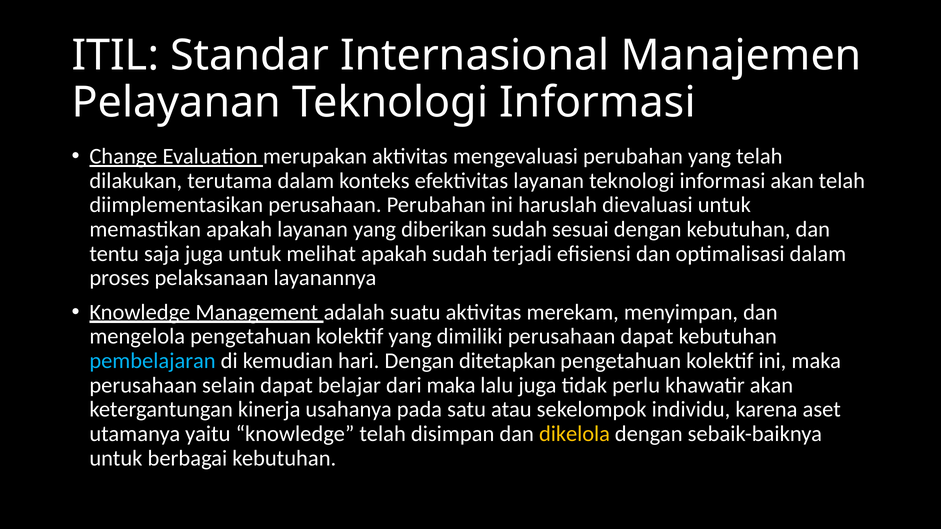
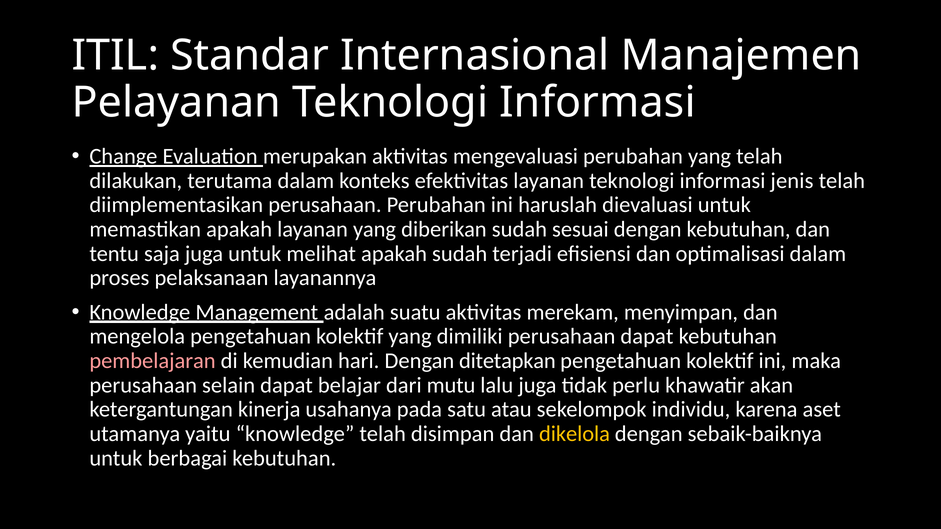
informasi akan: akan -> jenis (792, 181)
pembelajaran colour: light blue -> pink (153, 361)
dari maka: maka -> mutu (451, 385)
